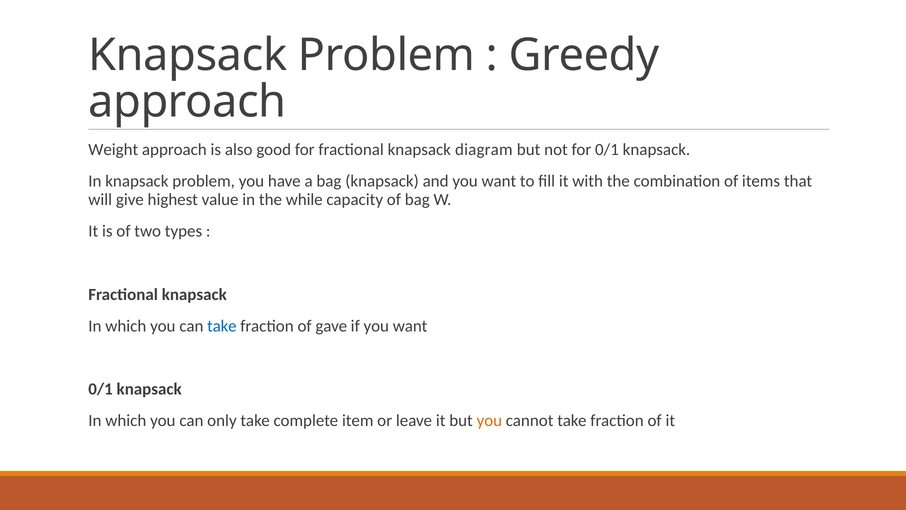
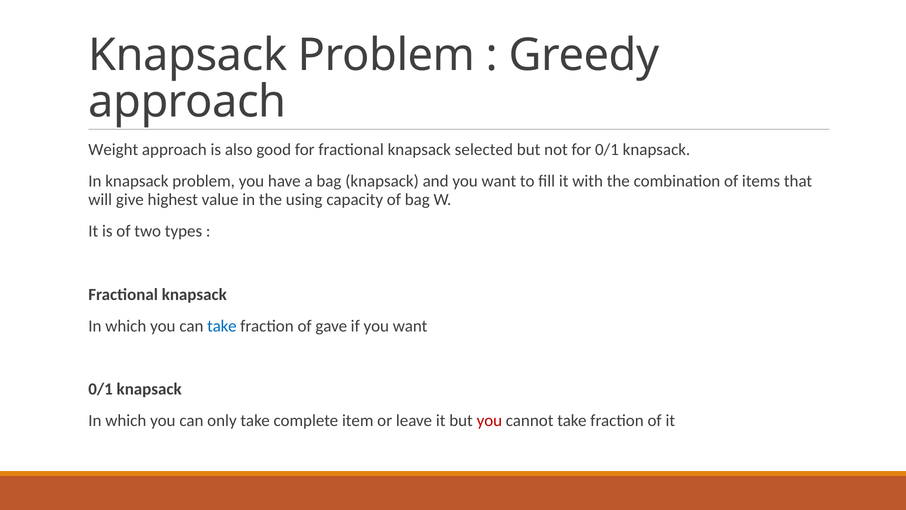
diagram: diagram -> selected (484, 150)
while: while -> using (304, 200)
you colour: orange -> red (489, 420)
